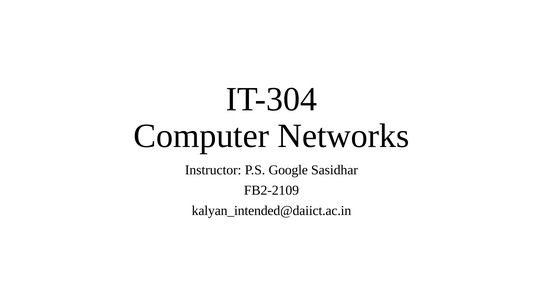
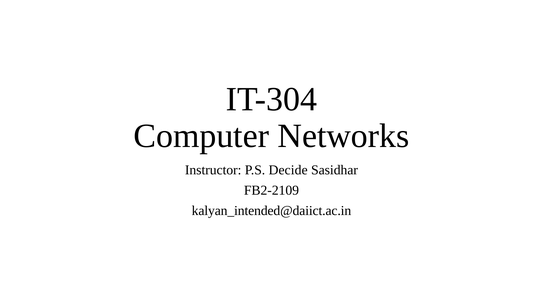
Google: Google -> Decide (288, 170)
